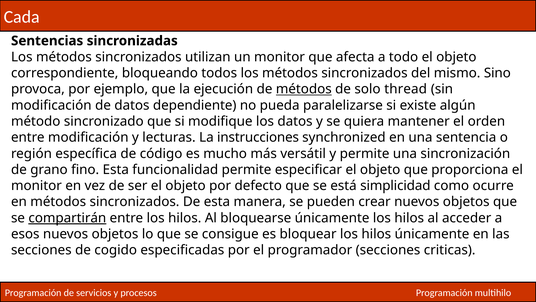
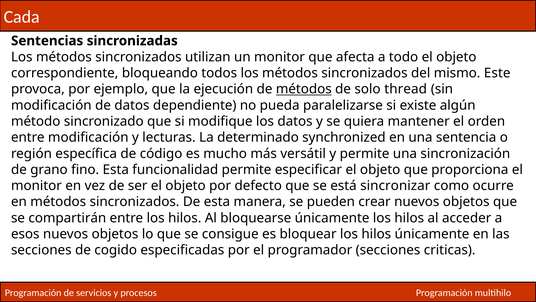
Sino: Sino -> Este (497, 73)
instrucciones: instrucciones -> determinado (258, 137)
simplicidad: simplicidad -> sincronizar (395, 185)
compartirán underline: present -> none (67, 218)
